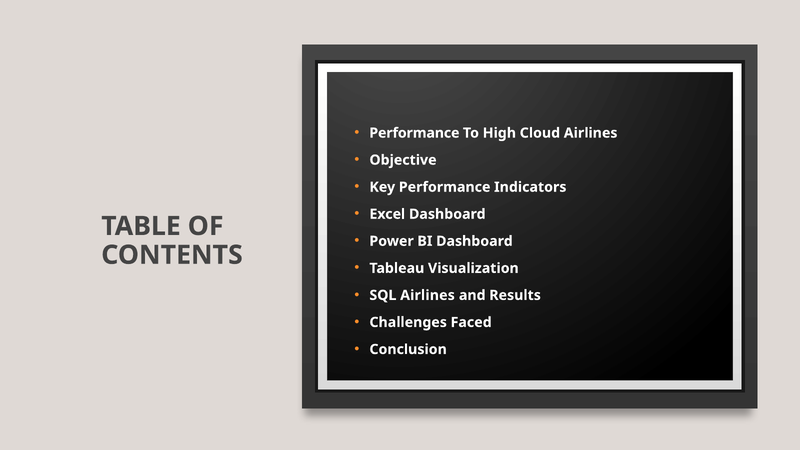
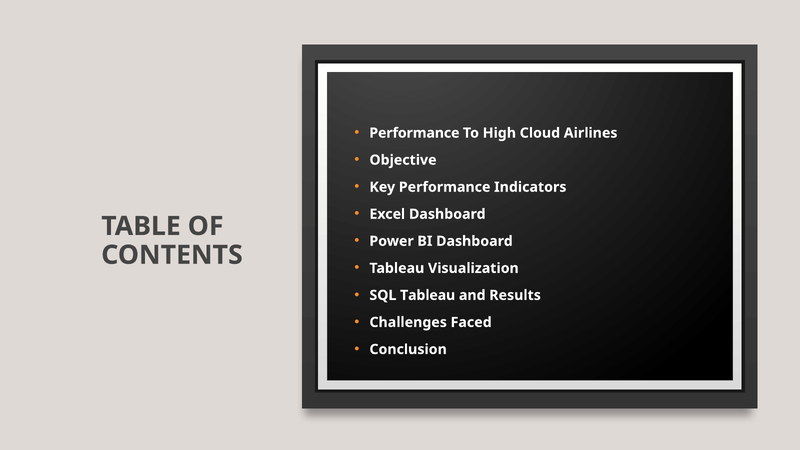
SQL Airlines: Airlines -> Tableau (428, 295)
